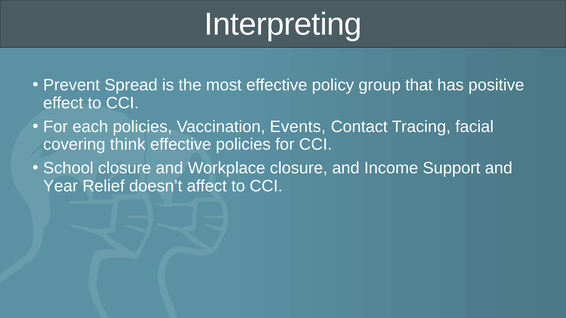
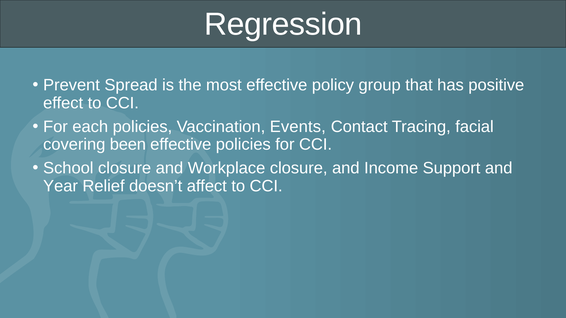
Interpreting: Interpreting -> Regression (283, 25)
think: think -> been (128, 145)
